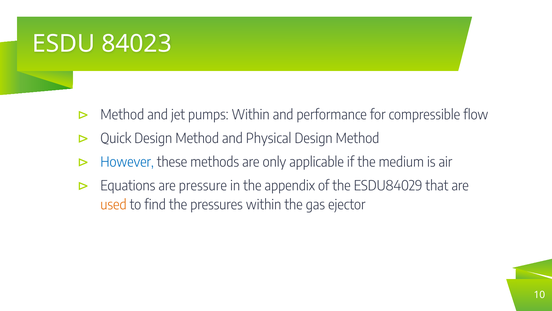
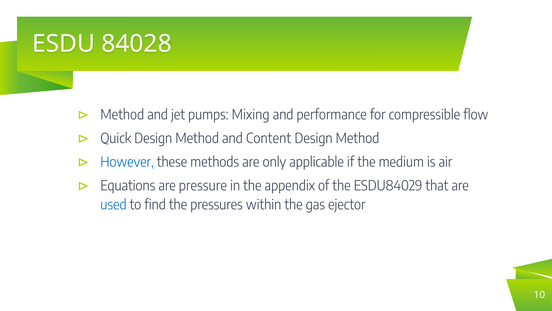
84023: 84023 -> 84028 (137, 44)
pumps Within: Within -> Mixing (251, 115)
Physical: Physical -> Content (269, 138)
used colour: orange -> blue (114, 205)
